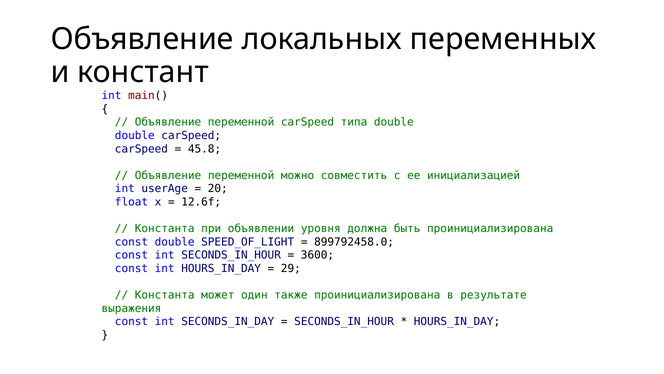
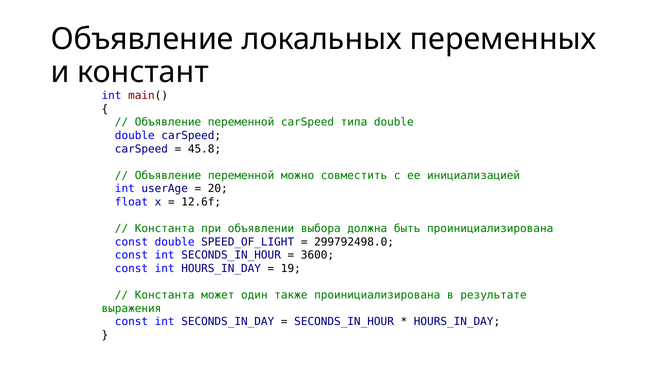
уровня: уровня -> выбора (321, 228)
899792458.0: 899792458.0 -> 299792498.0 (354, 242)
29: 29 -> 19 (291, 268)
